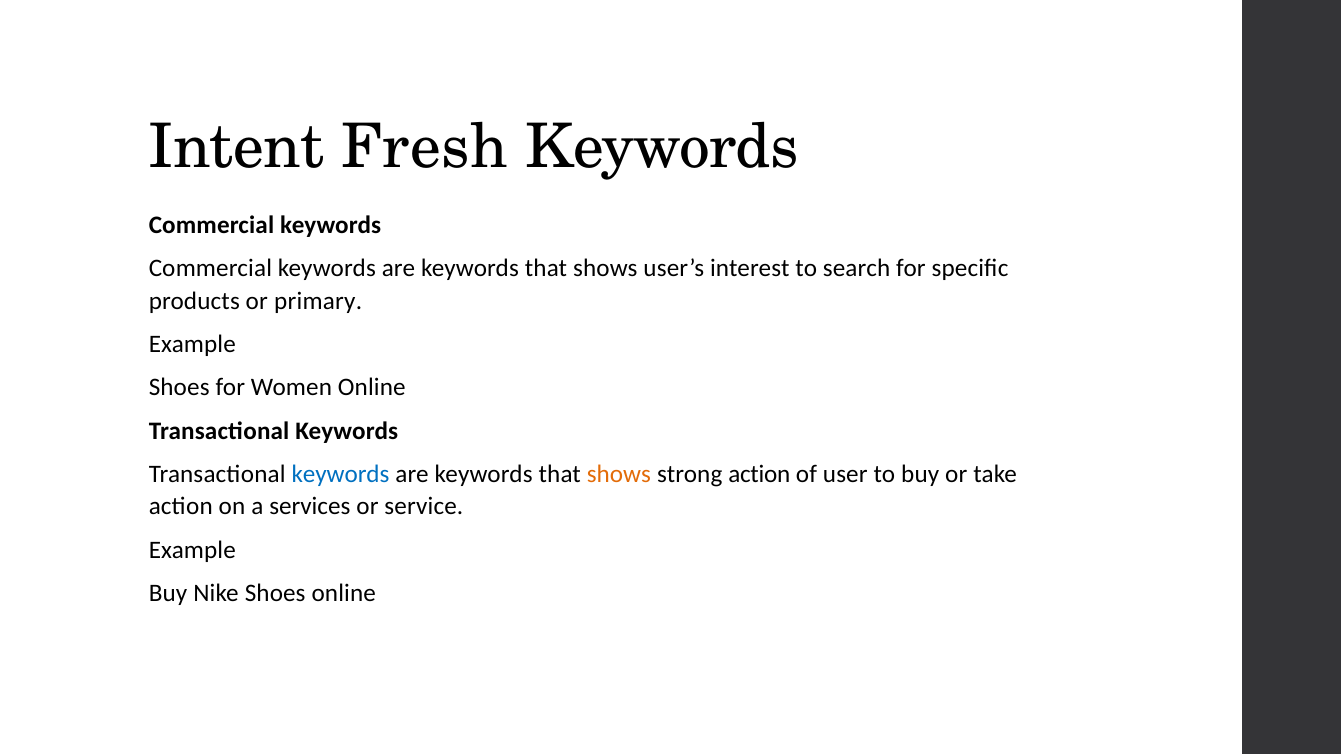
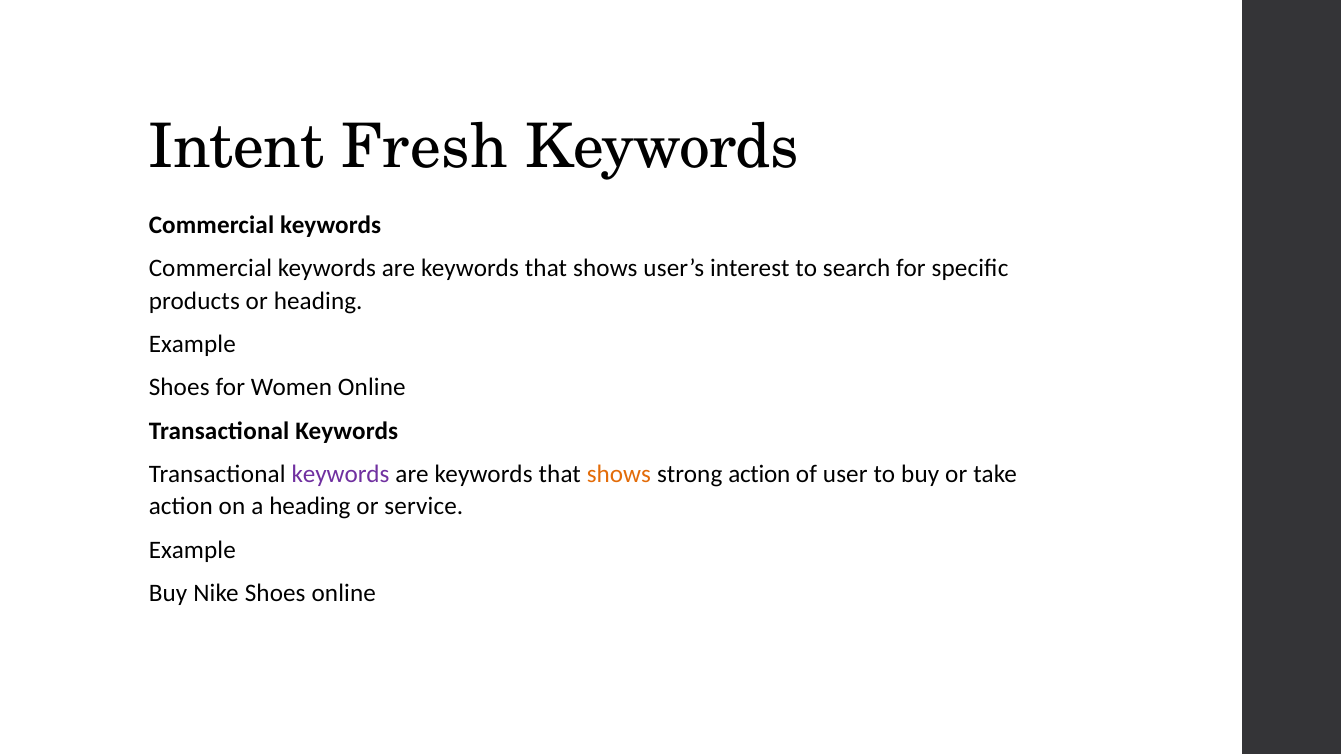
or primary: primary -> heading (318, 301)
keywords colour: blue -> purple (341, 475)
a services: services -> heading (310, 507)
